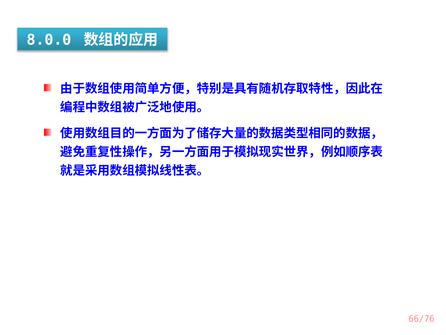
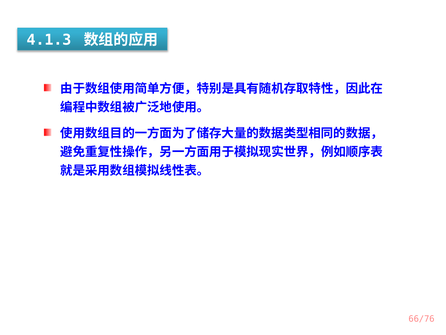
8.0.0: 8.0.0 -> 4.1.3 (49, 40)
